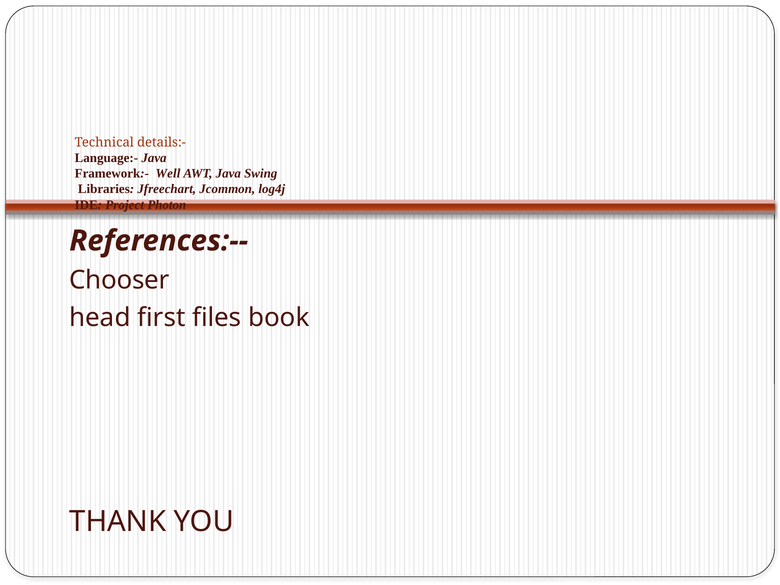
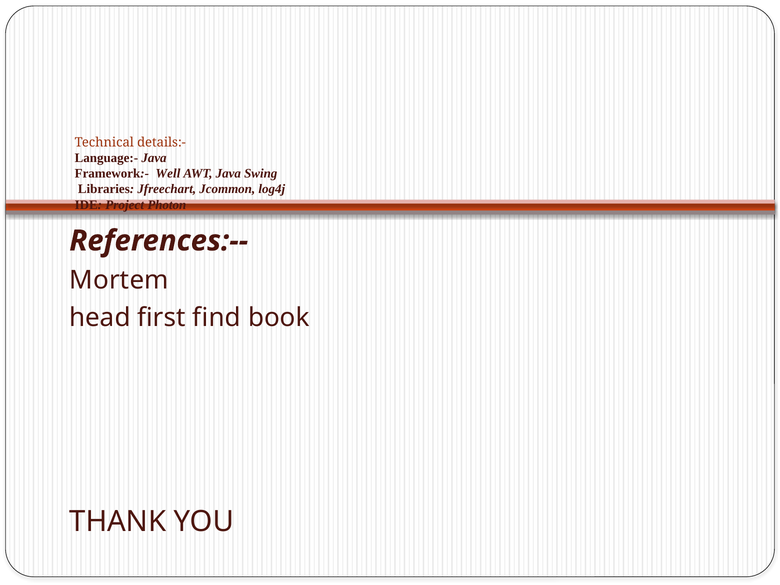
Chooser: Chooser -> Mortem (119, 280)
files: files -> find (217, 318)
